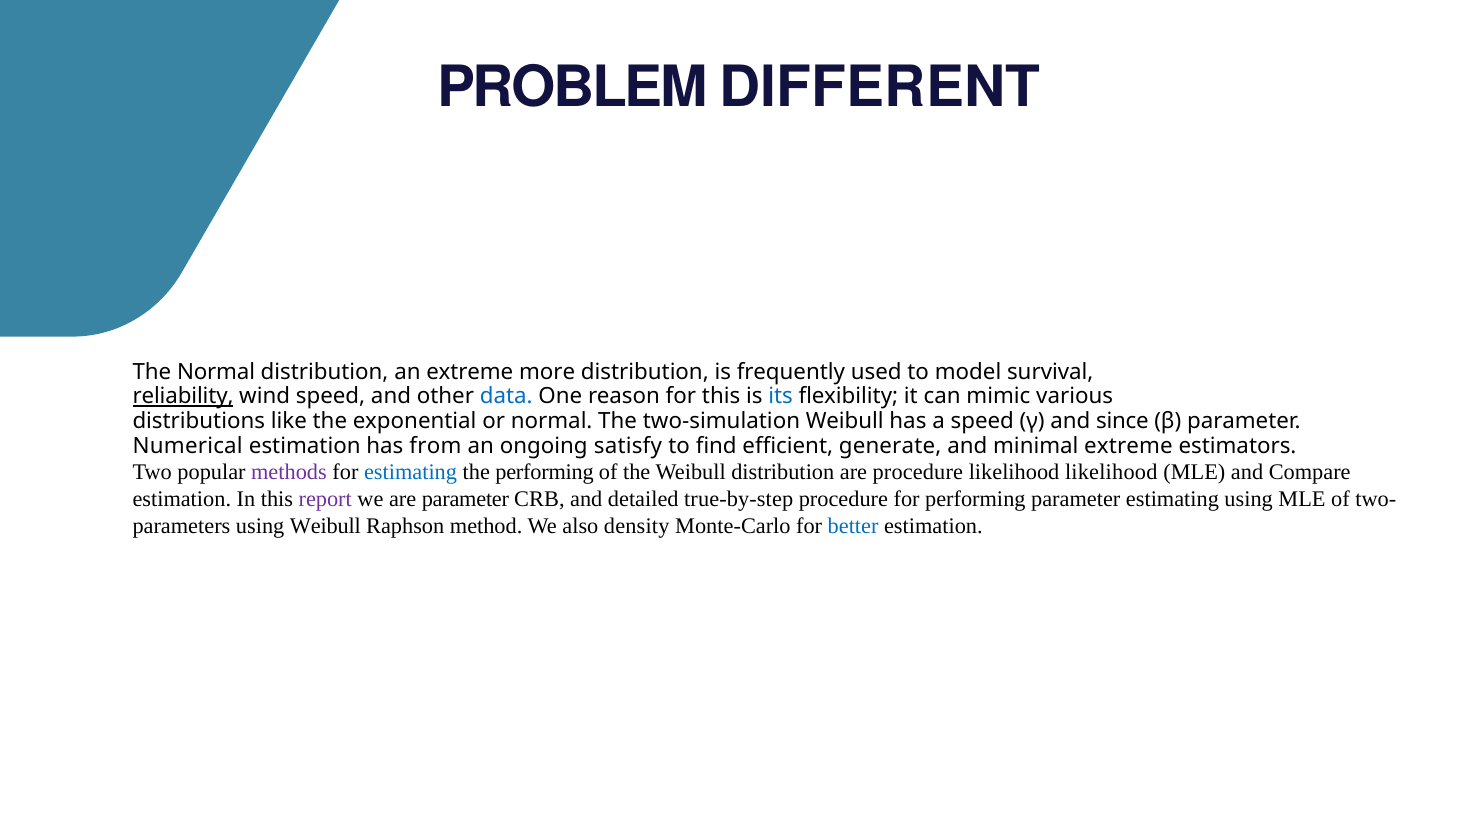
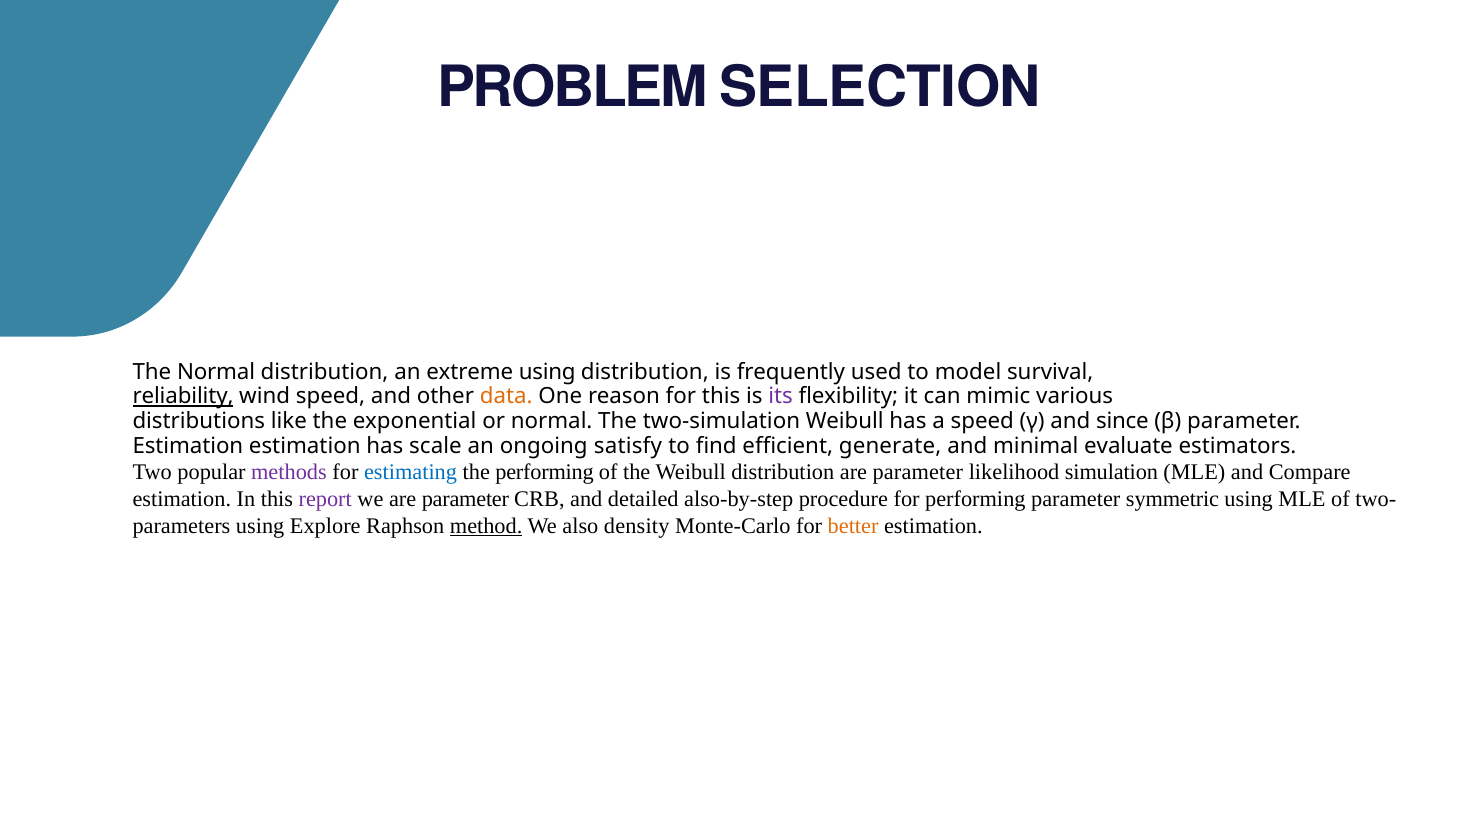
DIFFERENT: DIFFERENT -> SELECTION (880, 87)
extreme more: more -> using (547, 372)
data colour: blue -> orange (506, 397)
its colour: blue -> purple (781, 397)
Numerical: Numerical -> Estimation (188, 446)
from: from -> scale (436, 446)
minimal extreme: extreme -> evaluate (1129, 446)
distribution are procedure: procedure -> parameter (918, 473)
likelihood likelihood: likelihood -> simulation (1111, 473)
true-by-step: true-by-step -> also-by-step (739, 499)
parameter estimating: estimating -> symmetric (1173, 499)
using Weibull: Weibull -> Explore (325, 526)
method underline: none -> present (486, 526)
better colour: blue -> orange (853, 526)
